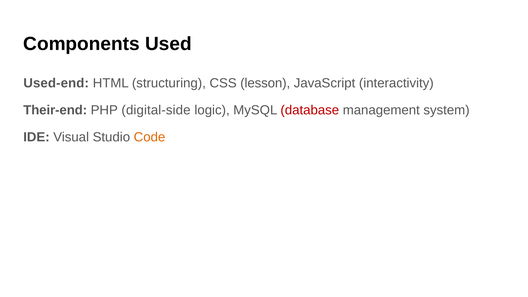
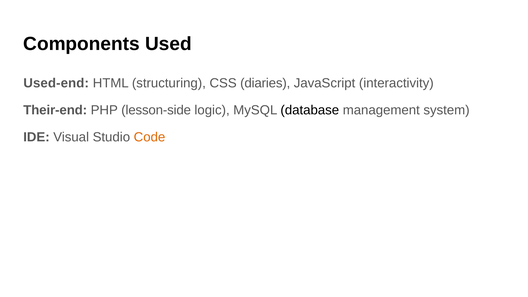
lesson: lesson -> diaries (265, 83)
digital-side: digital-side -> lesson-side (156, 110)
database colour: red -> black (310, 110)
